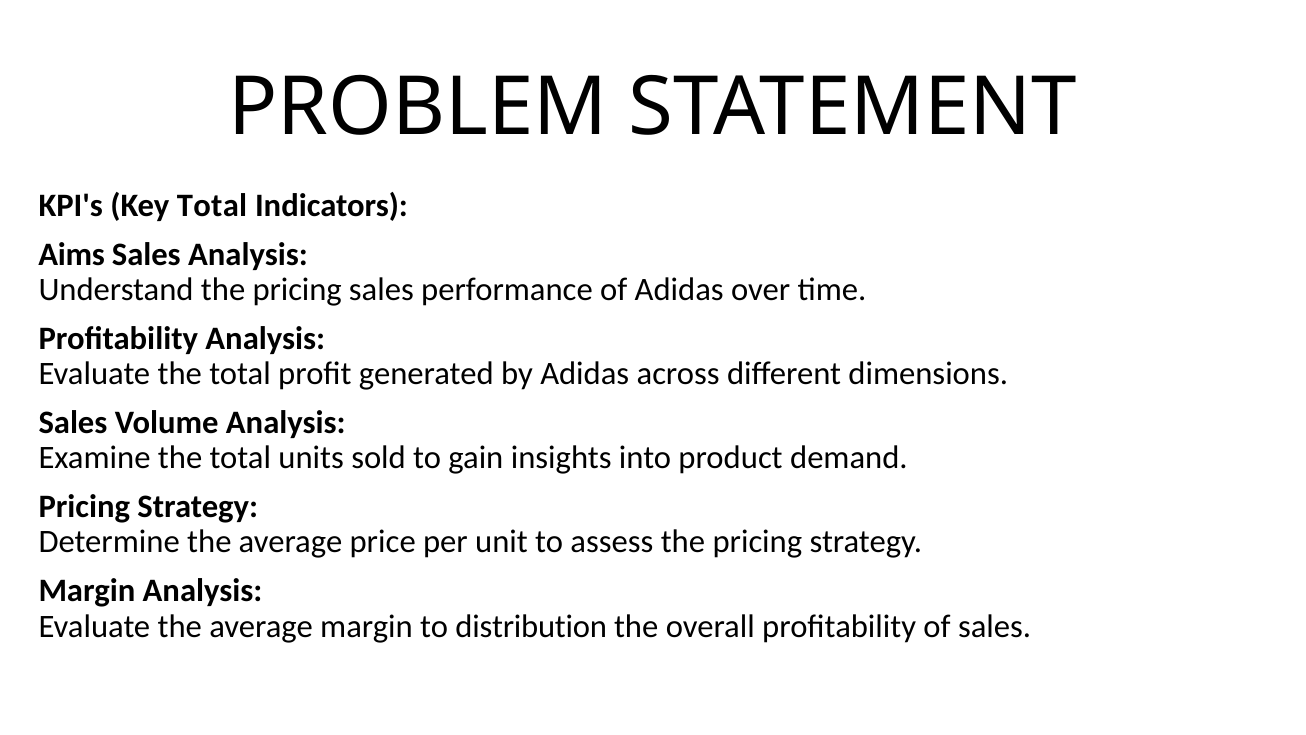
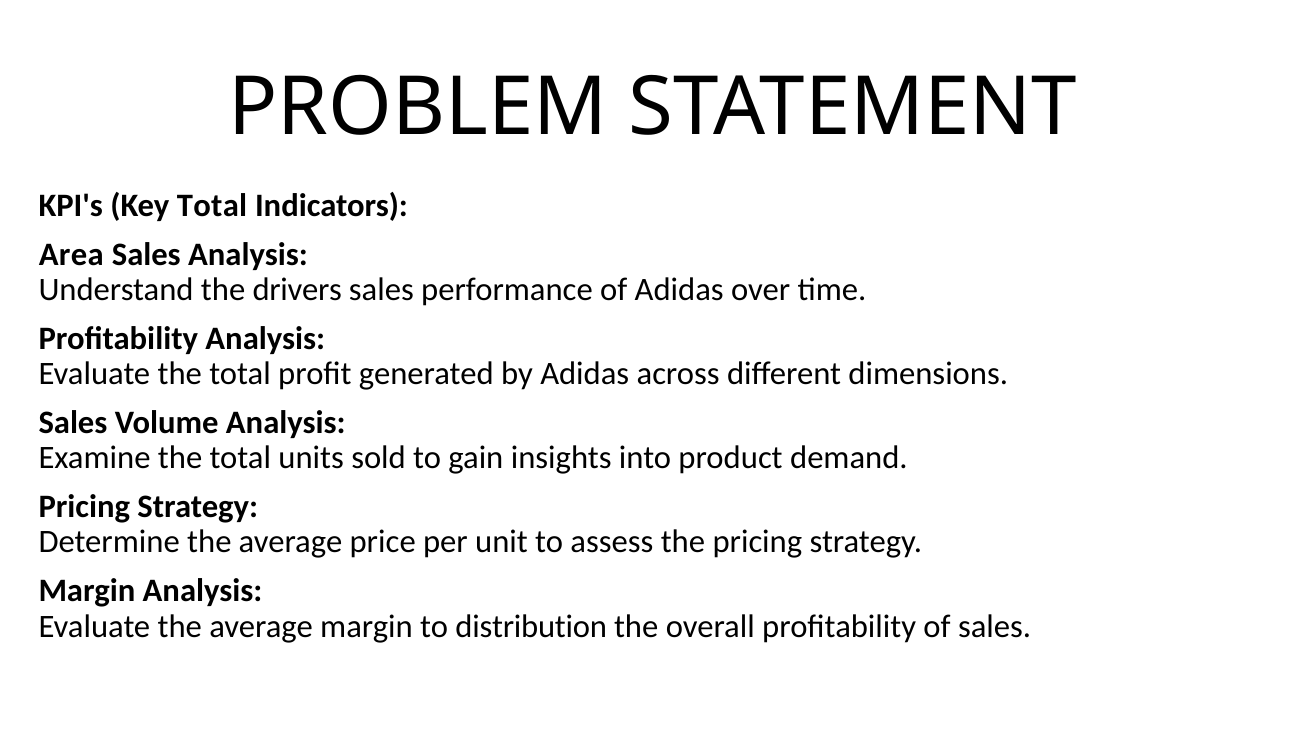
Aims: Aims -> Area (71, 254)
Understand the pricing: pricing -> drivers (297, 290)
